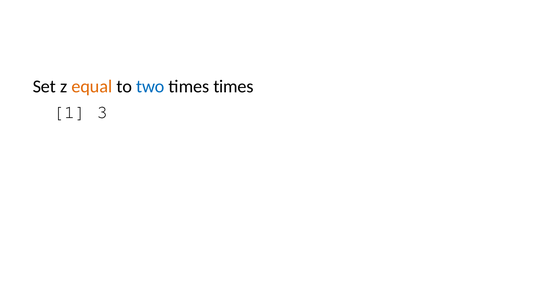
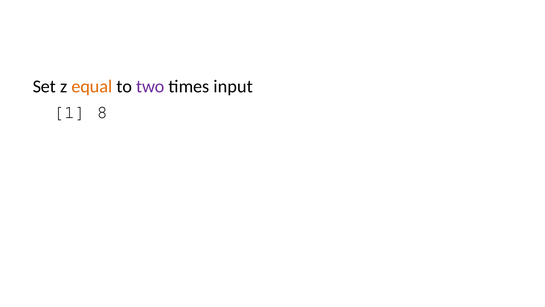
two colour: blue -> purple (150, 86)
times times: times -> input (233, 86)
3: 3 -> 8 (102, 112)
